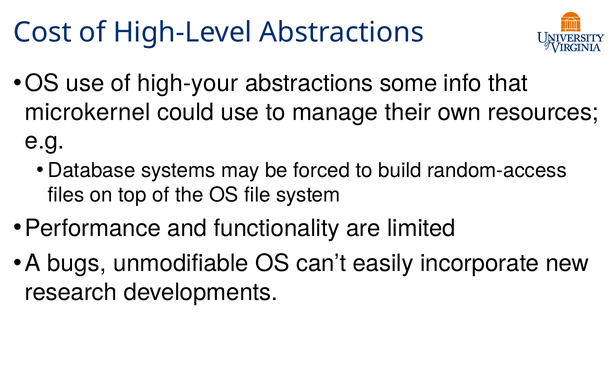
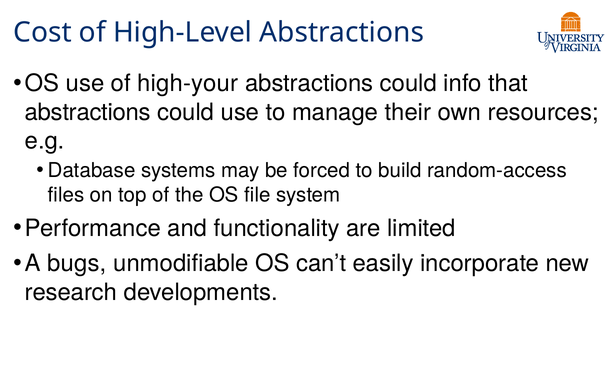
some: some -> could (408, 83)
microkernel: microkernel -> abstractions (88, 112)
